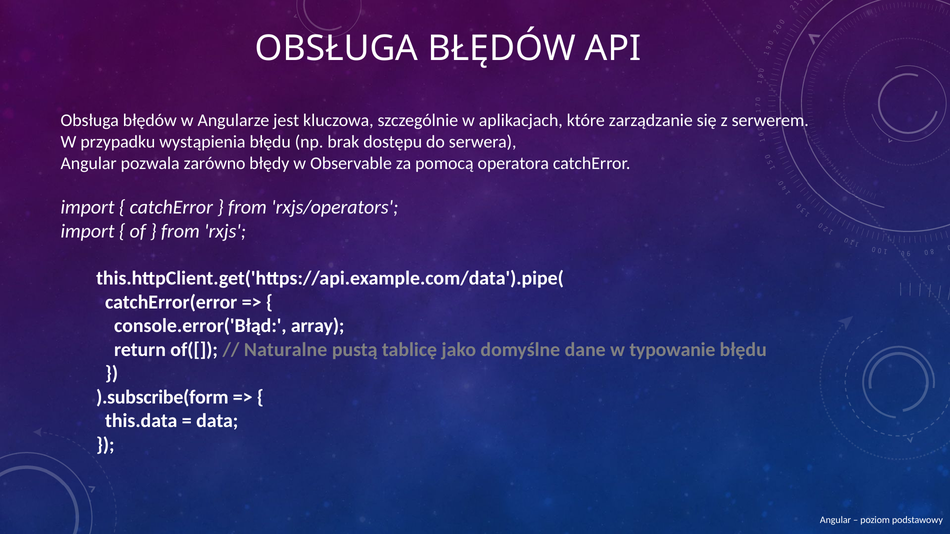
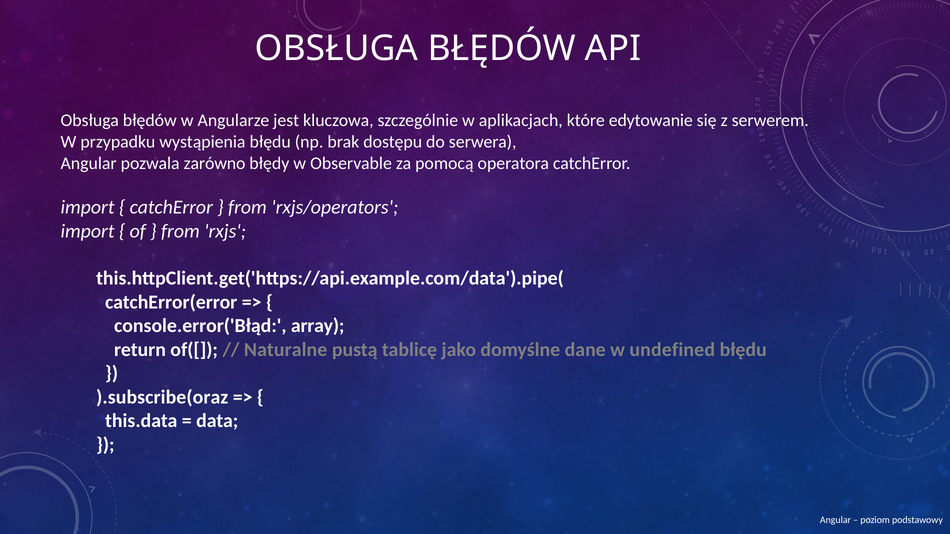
zarządzanie: zarządzanie -> edytowanie (651, 121)
typowanie: typowanie -> undefined (672, 350)
).subscribe(form: ).subscribe(form -> ).subscribe(oraz (162, 397)
